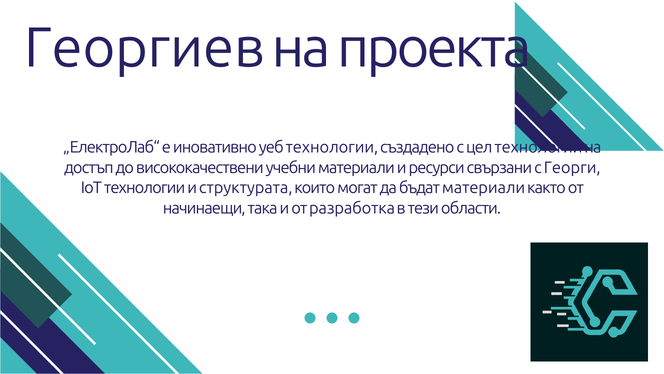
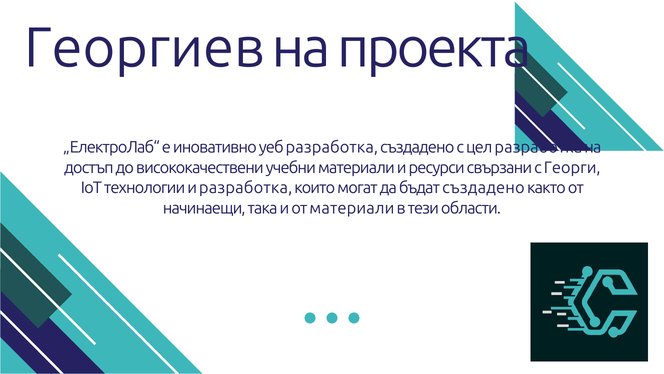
уеб технологии: технологии -> разработка (332, 147)
цел технологии: технологии -> разработка (538, 147)
и структурата: структурата -> разработка (246, 188)
бъдат материали: материали -> създадено (483, 188)
от разработка: разработка -> материали (352, 208)
